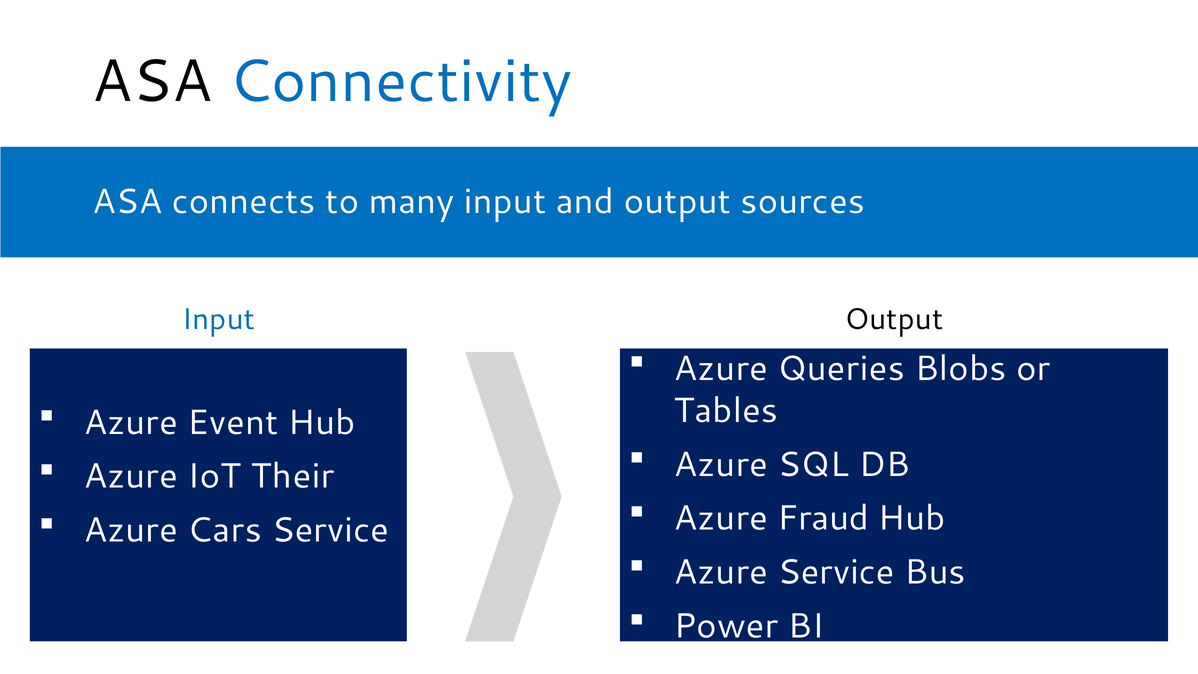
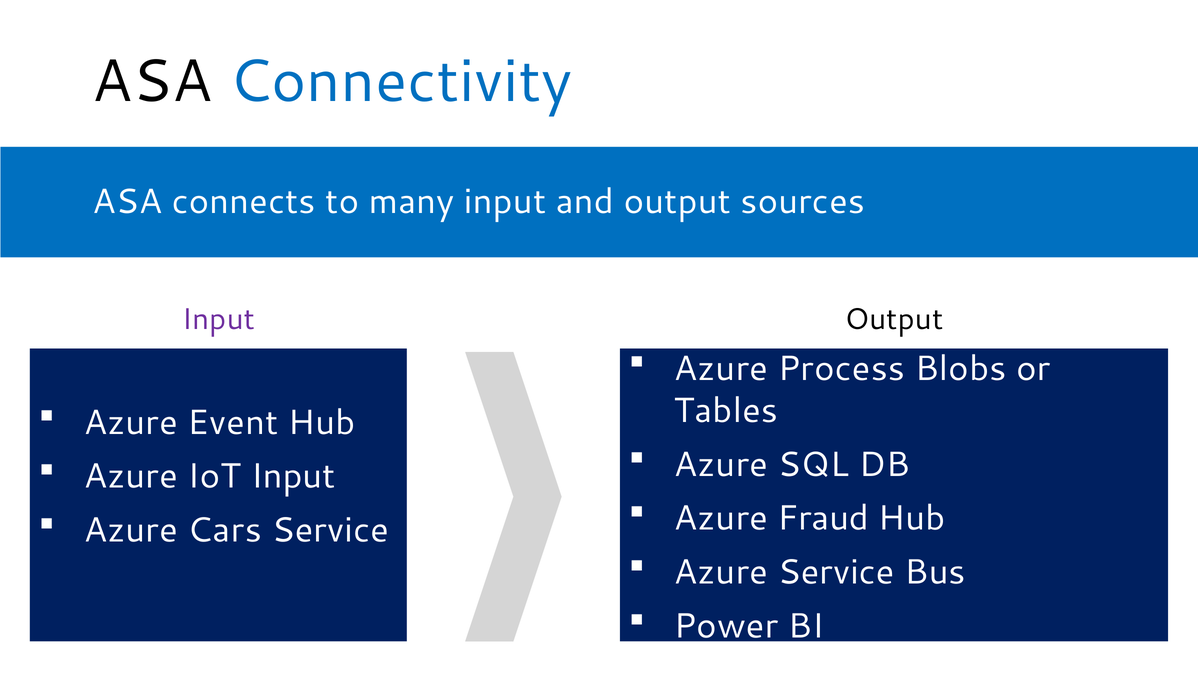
Input colour: blue -> purple (218, 319)
Queries: Queries -> Process (841, 369)
IoT Their: Their -> Input (293, 476)
